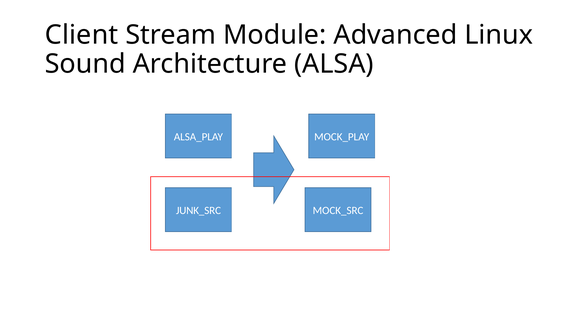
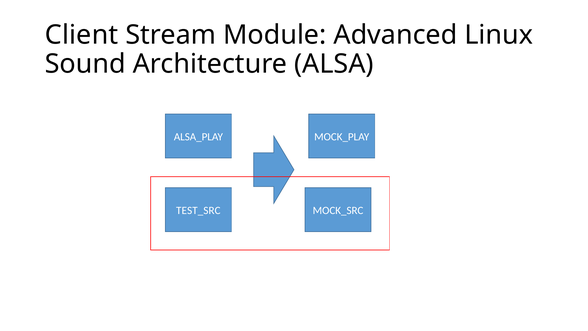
JUNK_SRC: JUNK_SRC -> TEST_SRC (198, 210)
